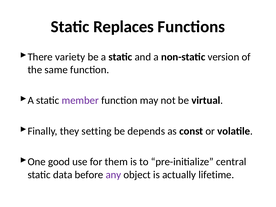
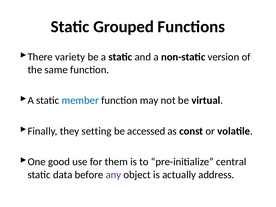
Replaces: Replaces -> Grouped (124, 27)
member colour: purple -> blue (80, 100)
depends: depends -> accessed (146, 131)
lifetime: lifetime -> address (216, 175)
